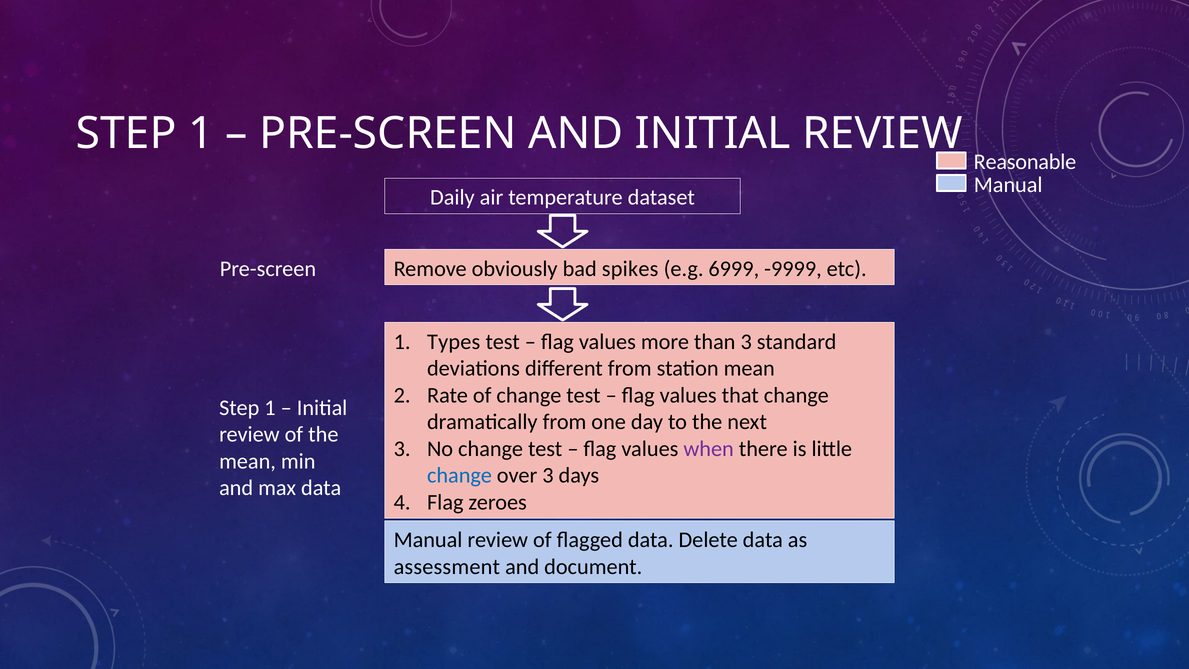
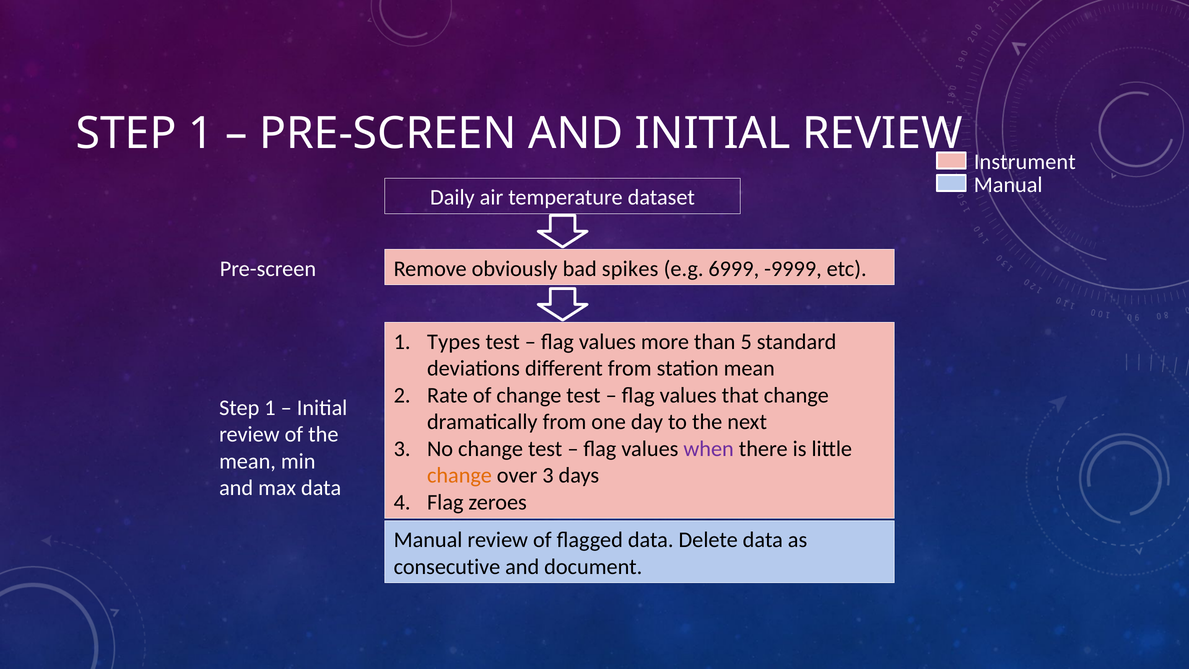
Reasonable: Reasonable -> Instrument (1025, 162)
than 3: 3 -> 5 (746, 342)
change colour: blue -> orange (460, 475)
assessment: assessment -> consecutive (447, 567)
